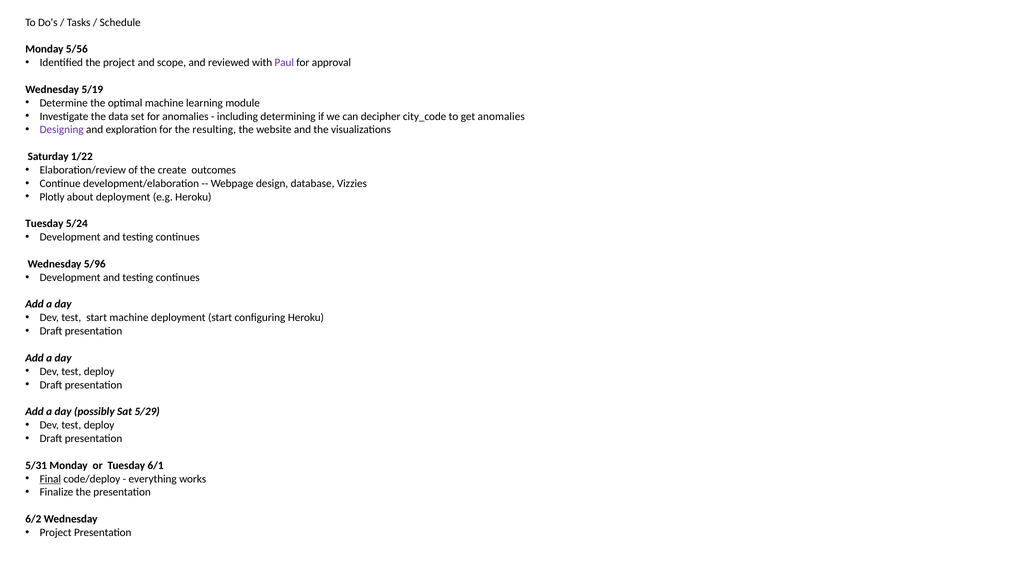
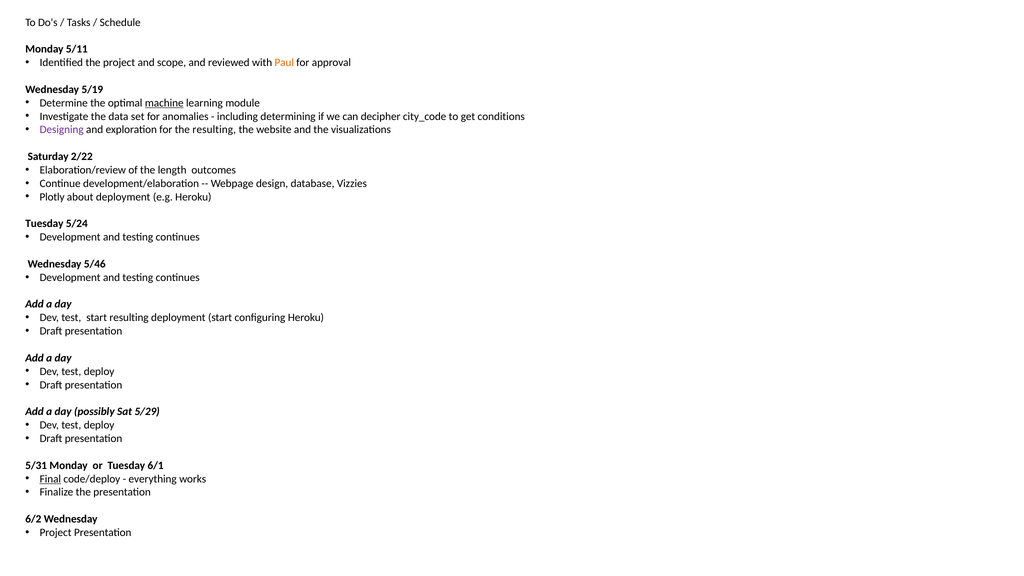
5/56: 5/56 -> 5/11 (77, 49)
Paul colour: purple -> orange (284, 63)
machine underline: none -> present (164, 103)
get anomalies: anomalies -> conditions (501, 116)
1/22: 1/22 -> 2/22 (82, 157)
create: create -> length (172, 170)
5/96: 5/96 -> 5/46 (95, 264)
start machine: machine -> resulting (129, 318)
